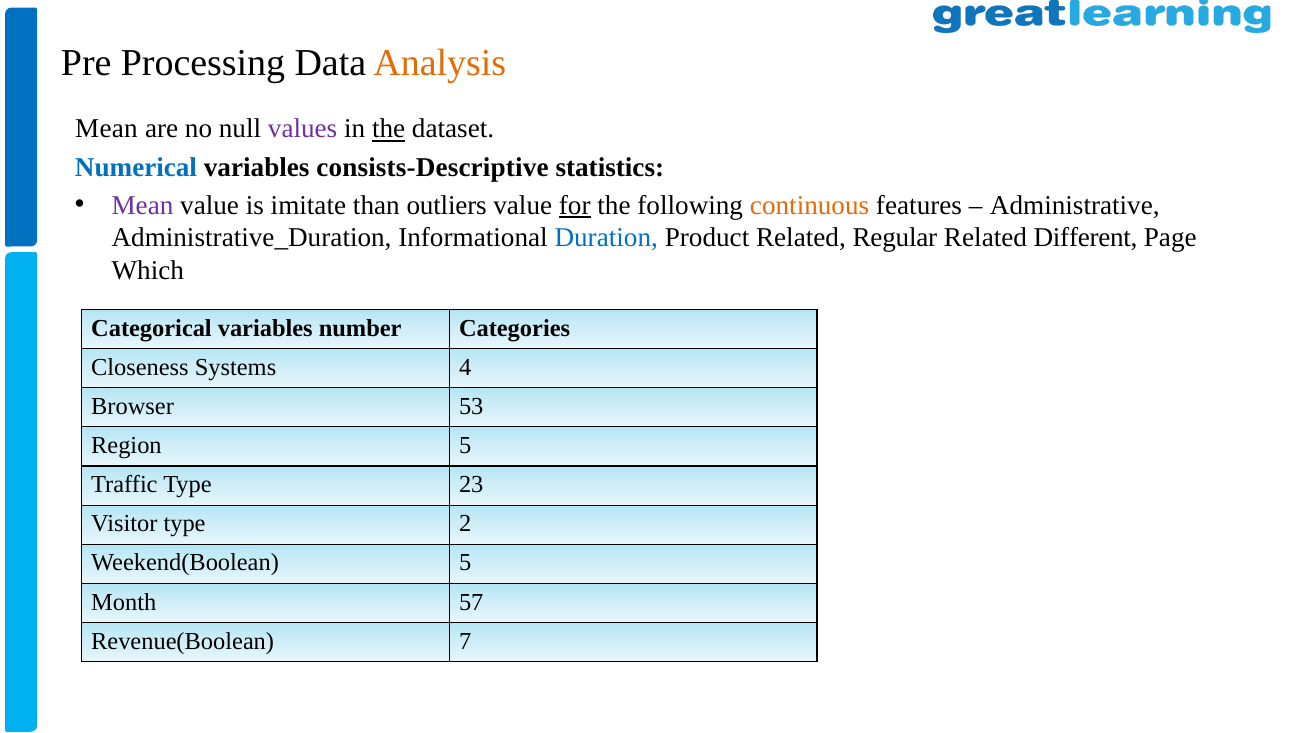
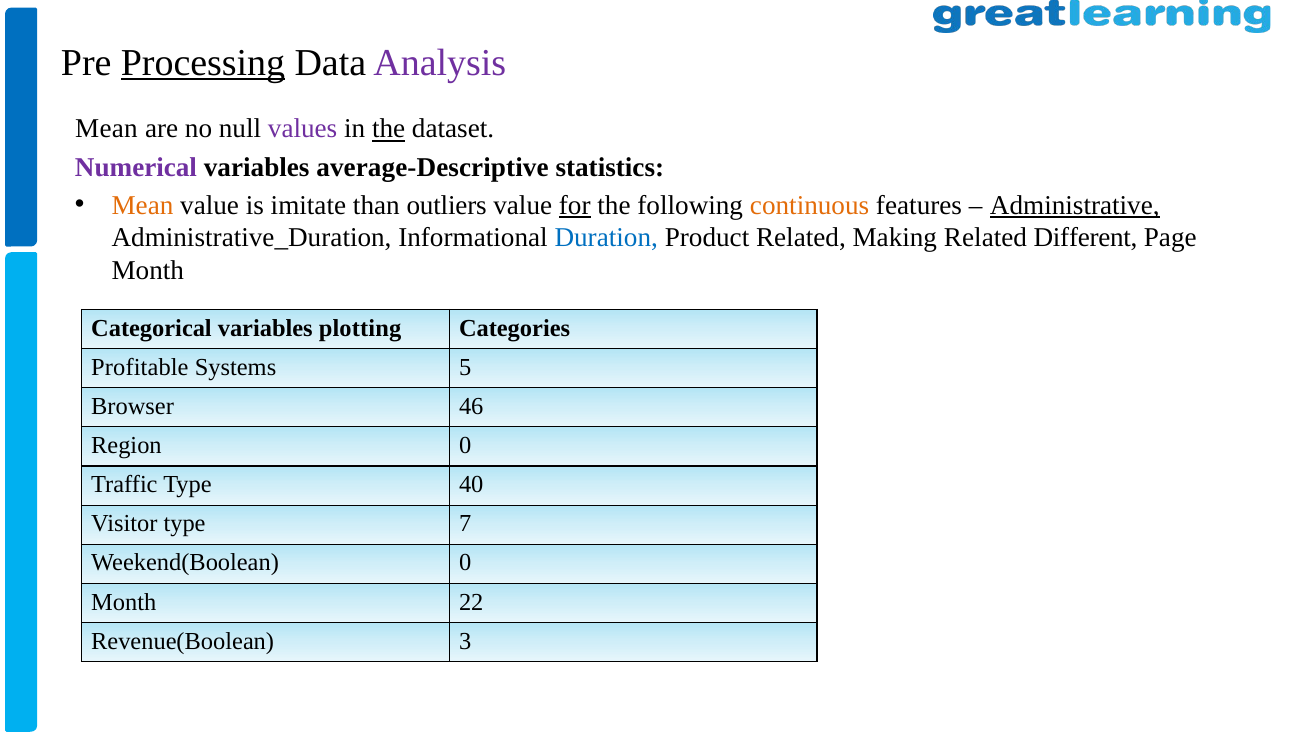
Processing underline: none -> present (203, 63)
Analysis colour: orange -> purple (440, 63)
Numerical colour: blue -> purple (136, 167)
consists-Descriptive: consists-Descriptive -> average-Descriptive (432, 167)
Mean colour: purple -> orange (142, 205)
Administrative underline: none -> present (1075, 205)
Regular: Regular -> Making (895, 238)
Which: Which -> Month (148, 270)
number: number -> plotting (360, 328)
Closeness: Closeness -> Profitable (140, 367)
4: 4 -> 5 (465, 367)
53: 53 -> 46 (471, 406)
Region 5: 5 -> 0 (465, 445)
23: 23 -> 40 (471, 485)
2: 2 -> 7 (465, 524)
Weekend(Boolean 5: 5 -> 0 (465, 563)
57: 57 -> 22 (471, 602)
7: 7 -> 3 (465, 641)
